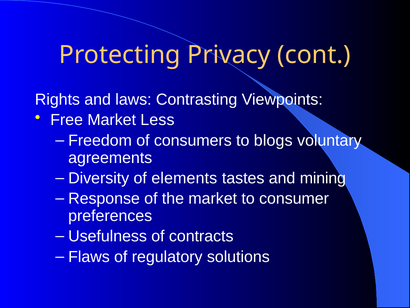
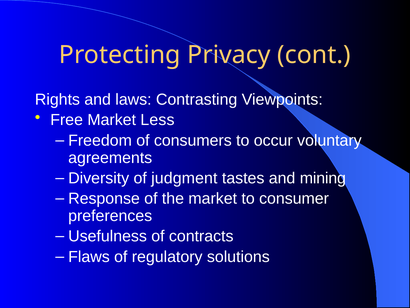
blogs: blogs -> occur (273, 140)
elements: elements -> judgment (184, 178)
